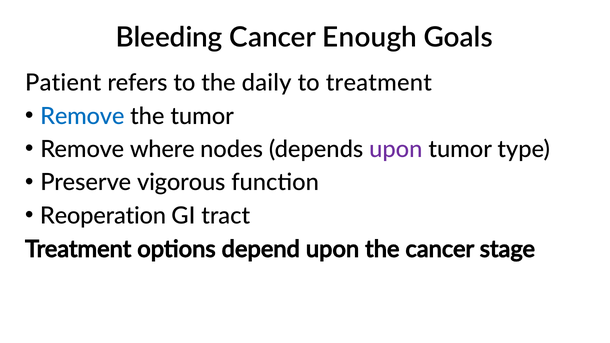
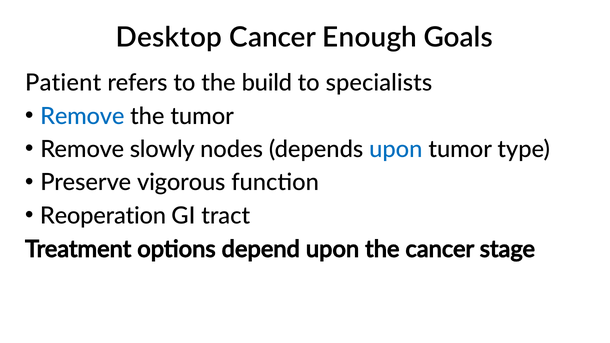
Bleeding: Bleeding -> Desktop (169, 38)
daily: daily -> build (267, 83)
to treatment: treatment -> specialists (379, 83)
where: where -> slowly (162, 149)
upon colour: purple -> blue (396, 149)
